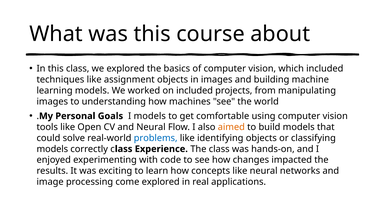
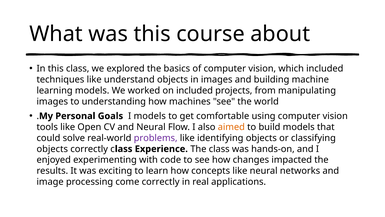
assignment: assignment -> understand (129, 79)
problems colour: blue -> purple (156, 138)
models: models -> objects (52, 149)
come explored: explored -> correctly (161, 182)
